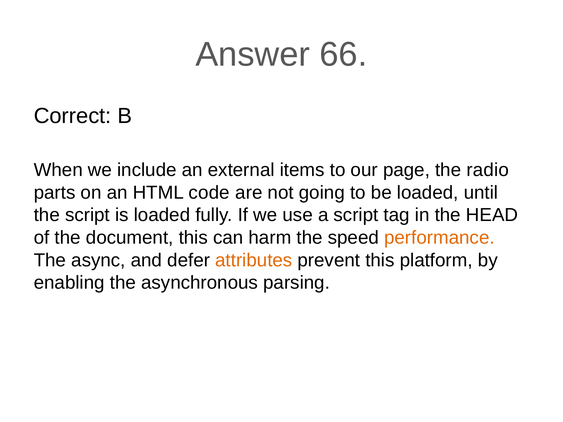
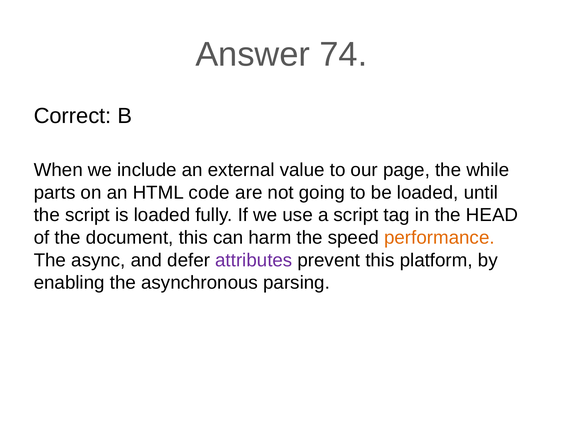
66: 66 -> 74 (343, 55)
items: items -> value (302, 170)
radio: radio -> while (488, 170)
attributes colour: orange -> purple (254, 260)
